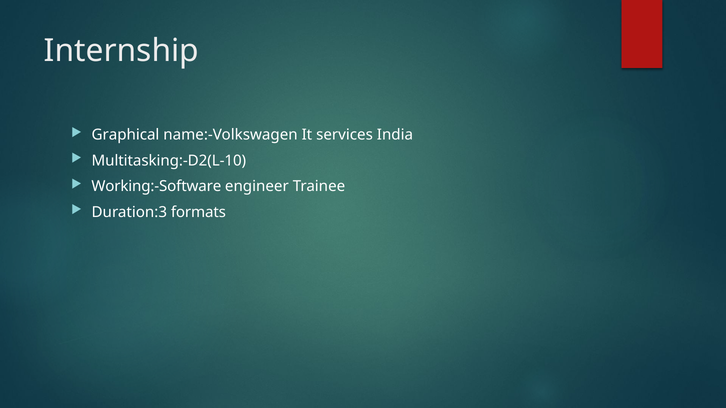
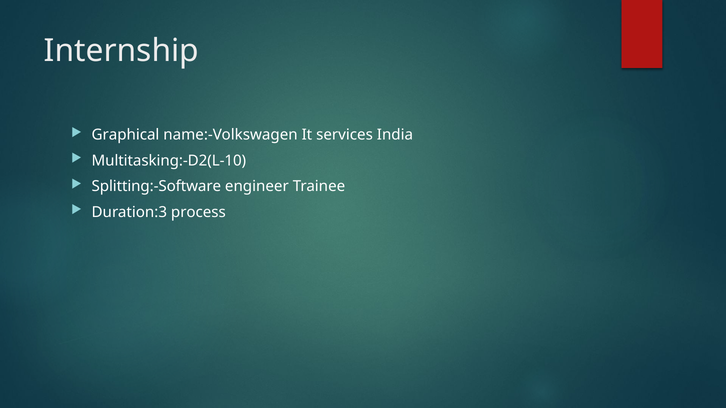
Working:-Software: Working:-Software -> Splitting:-Software (156, 187)
formats: formats -> process (198, 212)
